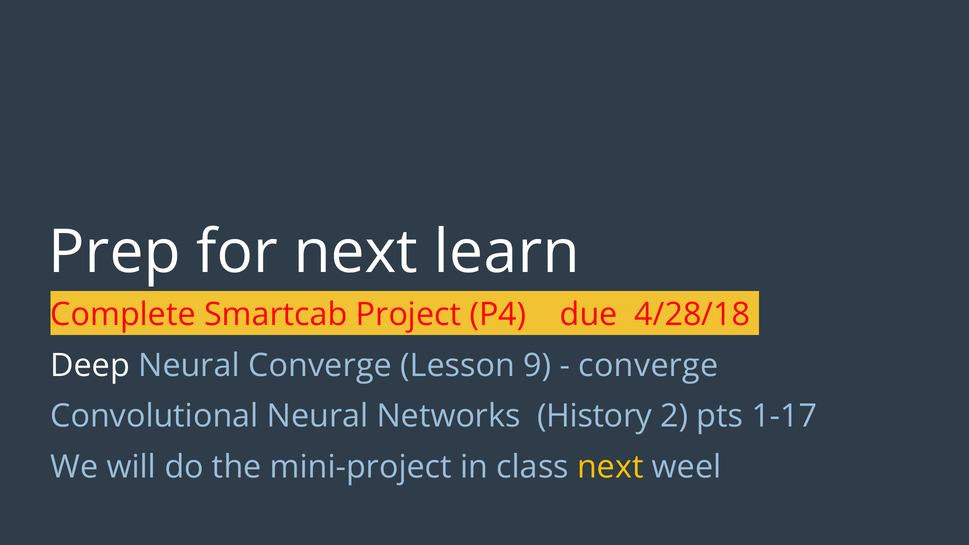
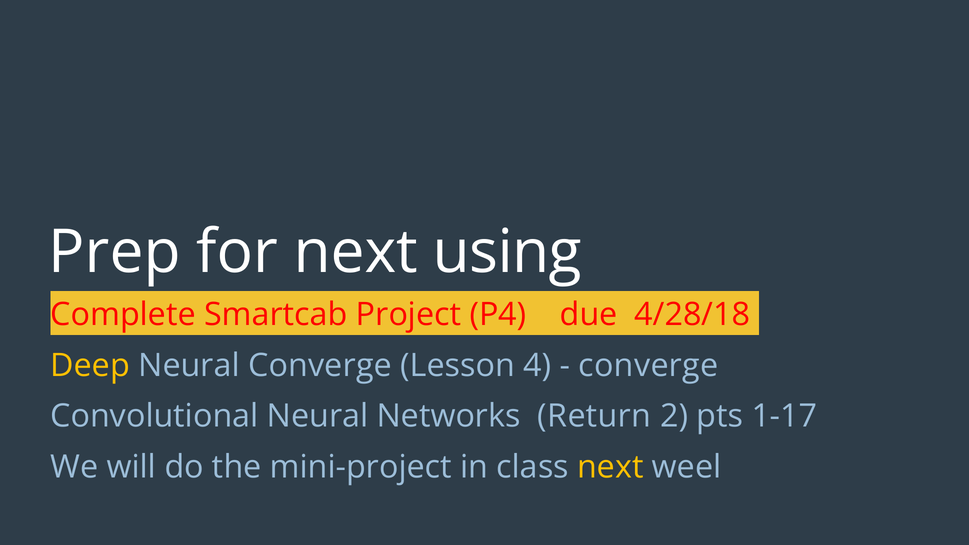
learn: learn -> using (507, 252)
Deep colour: white -> yellow (90, 365)
9: 9 -> 4 (537, 365)
History: History -> Return (594, 416)
